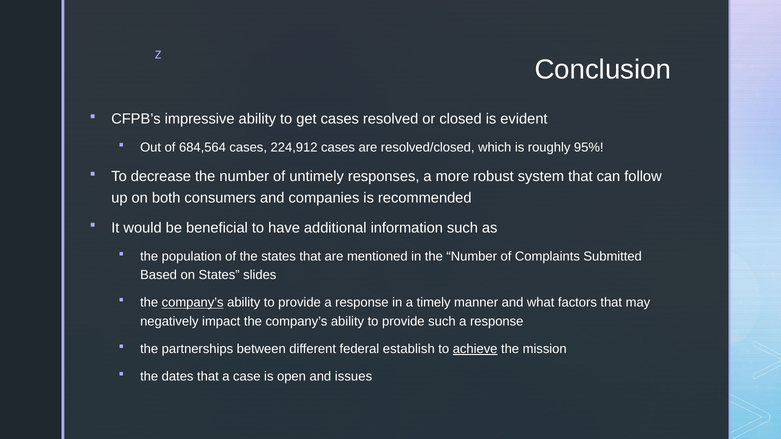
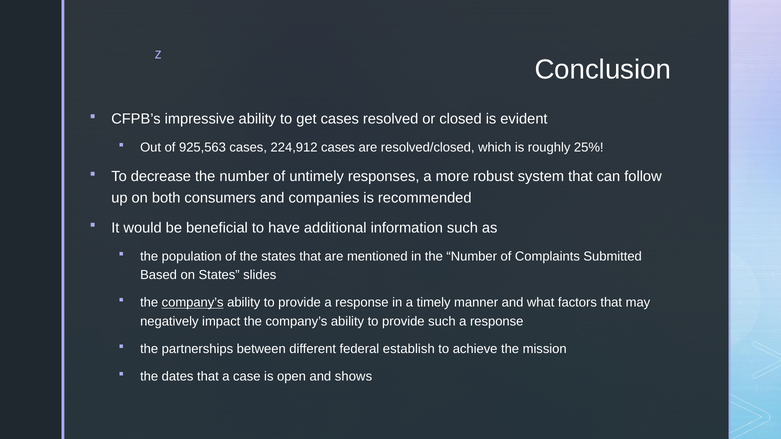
684,564: 684,564 -> 925,563 (202, 148)
95%: 95% -> 25% (589, 148)
achieve underline: present -> none (475, 349)
issues: issues -> shows (353, 377)
